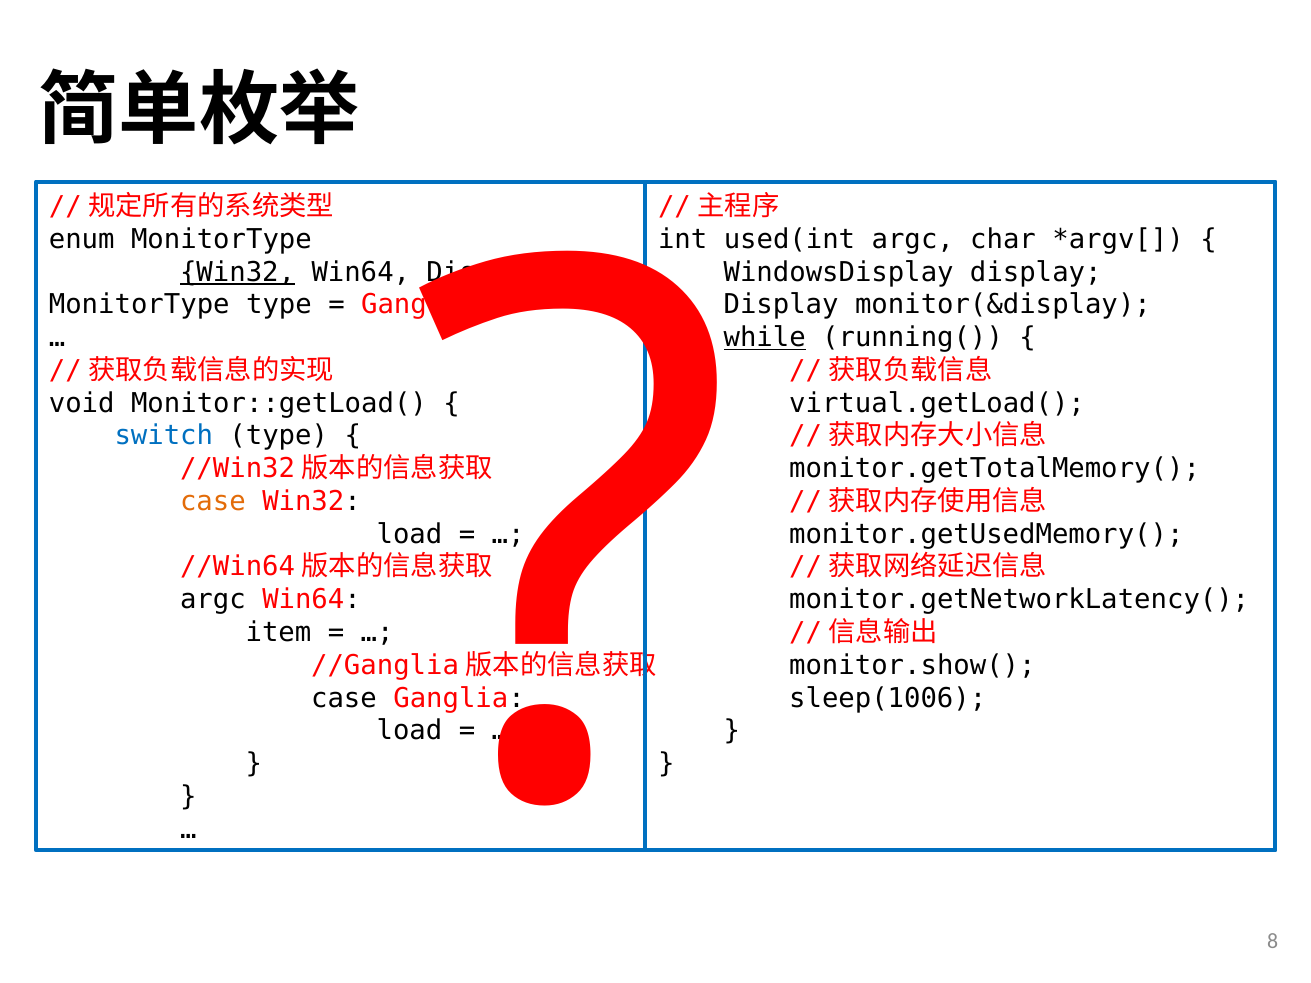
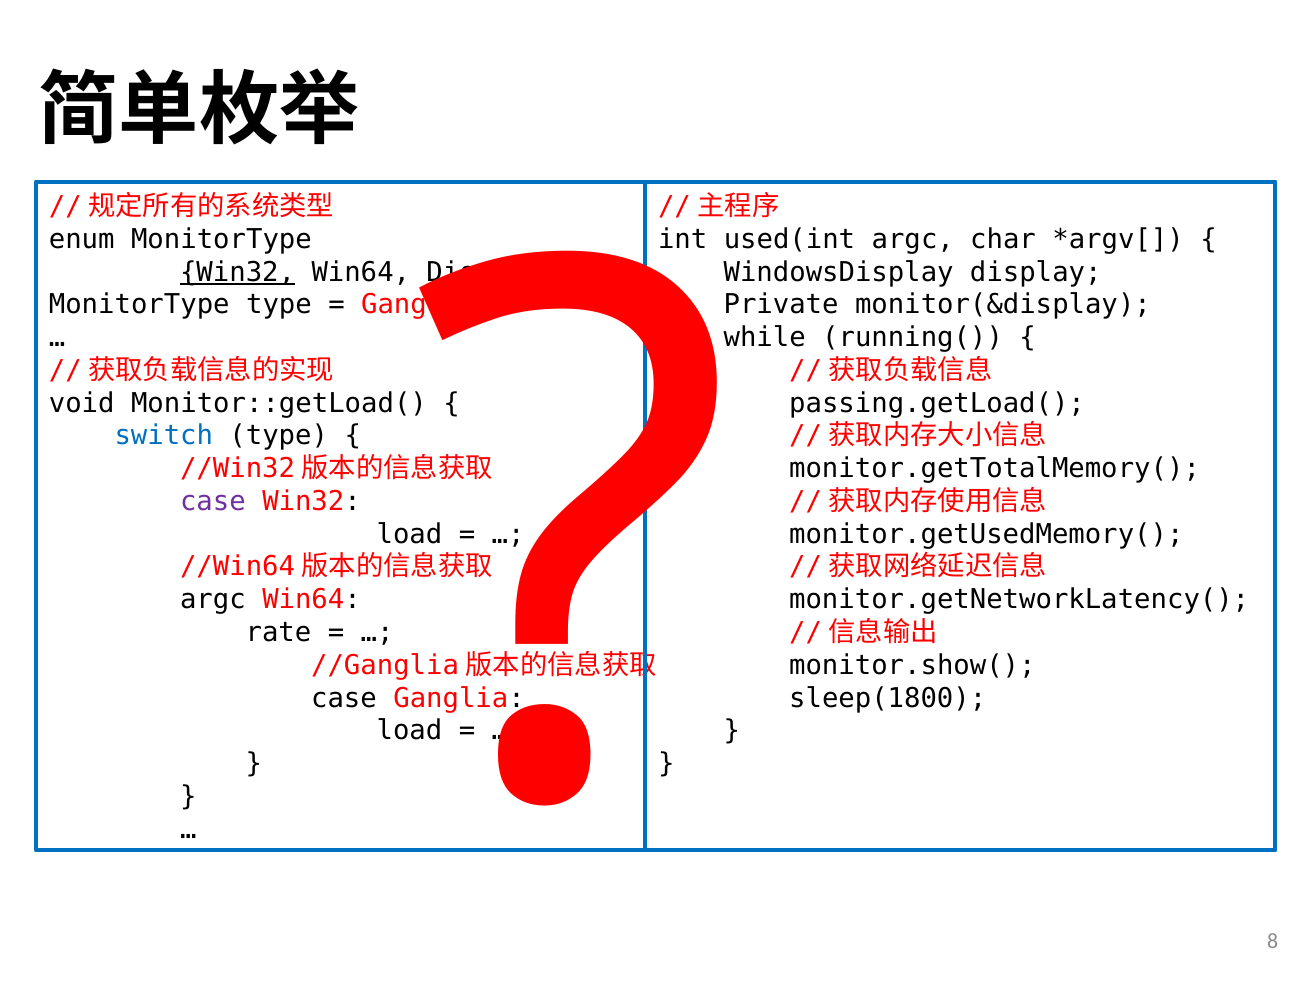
Display: Display -> Private (781, 305)
while underline: present -> none (765, 338)
virtual.getLoad(: virtual.getLoad( -> passing.getLoad( (937, 403)
case colour: orange -> purple (213, 502)
item: item -> rate (278, 633)
sleep(1006: sleep(1006 -> sleep(1800 (888, 698)
